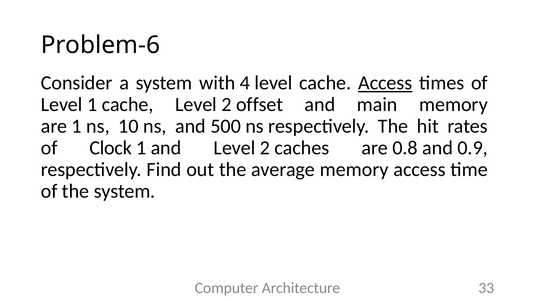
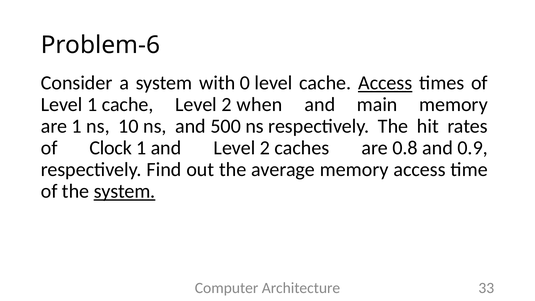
4: 4 -> 0 (245, 83)
offset: offset -> when (259, 105)
system underline: none -> present (125, 191)
